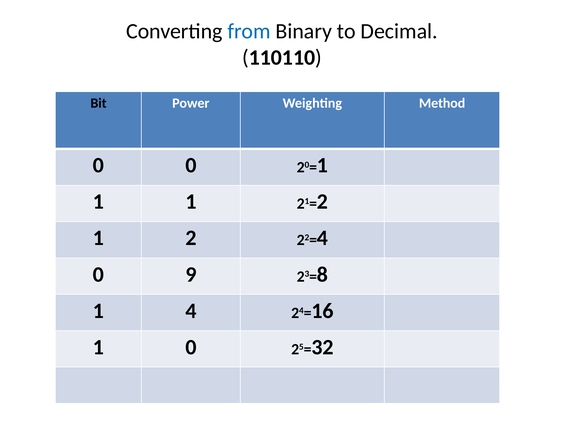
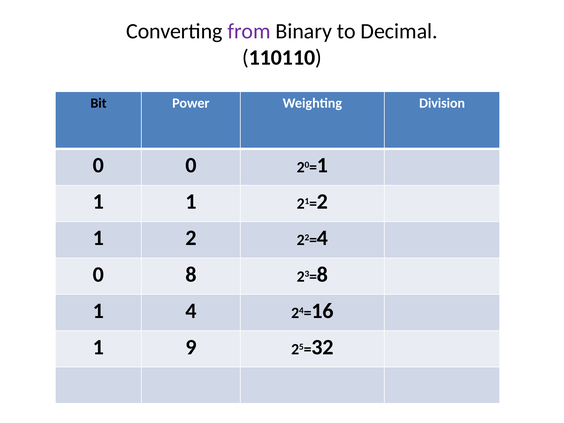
from colour: blue -> purple (249, 31)
Method: Method -> Division (442, 103)
0 9: 9 -> 8 (191, 274)
1 0: 0 -> 9 (191, 347)
